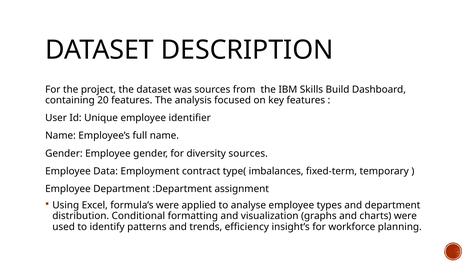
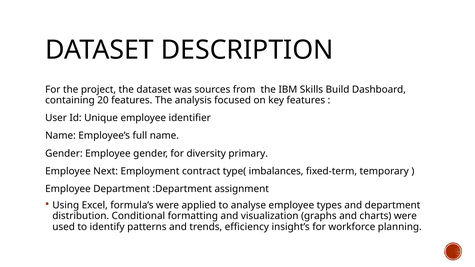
diversity sources: sources -> primary (248, 154)
Data: Data -> Next (106, 171)
